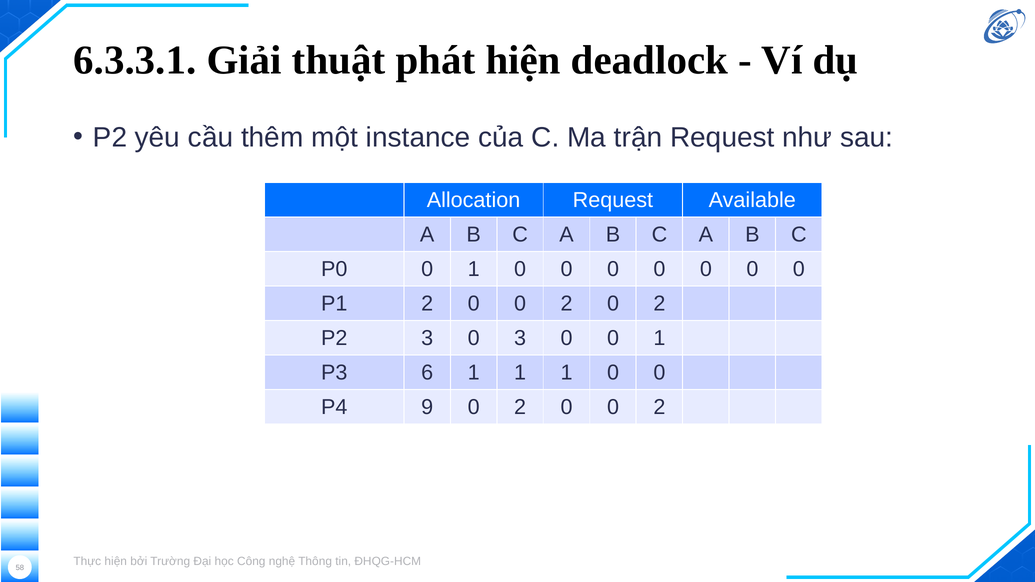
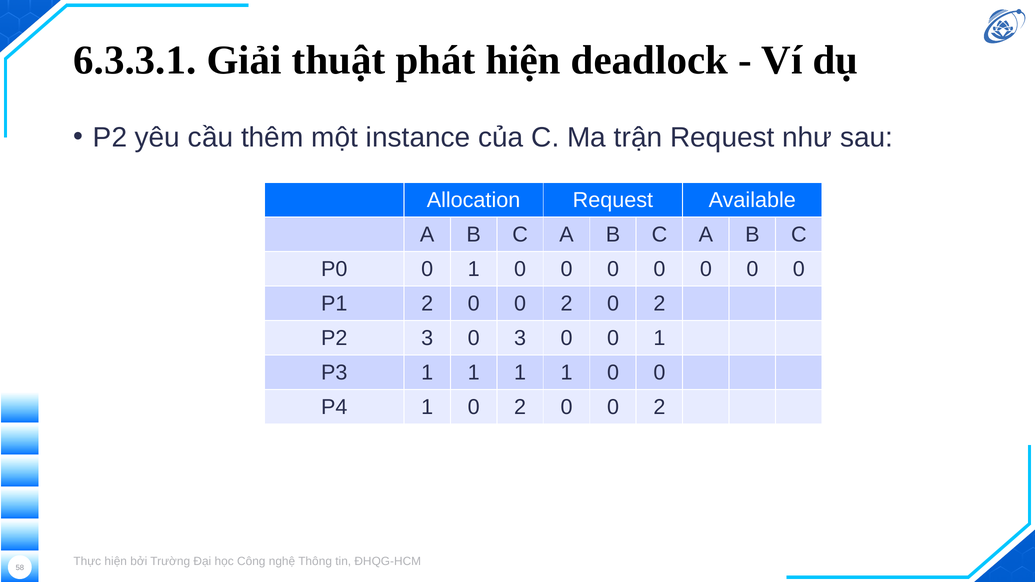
P3 6: 6 -> 1 (427, 373)
P4 9: 9 -> 1 (427, 407)
